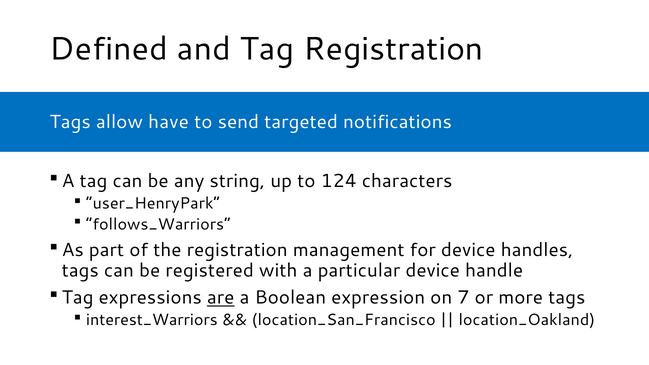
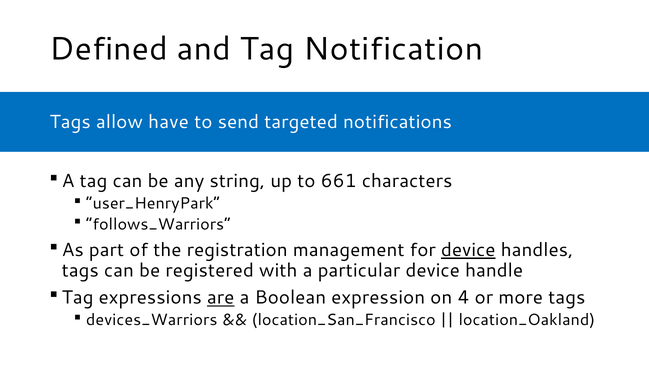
Tag Registration: Registration -> Notification (393, 49)
124: 124 -> 661 (339, 181)
device underline: none -> present (468, 250)
7: 7 -> 4 (463, 298)
interest_Warriors: interest_Warriors -> devices_Warriors (152, 320)
